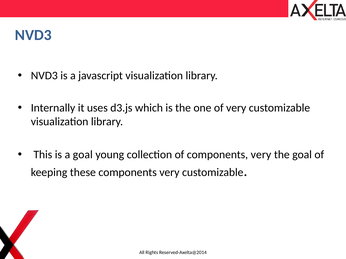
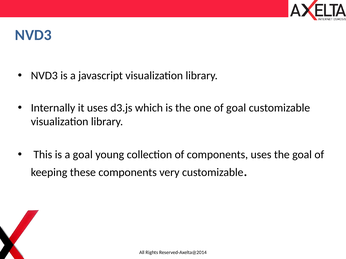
of very: very -> goal (236, 108)
of components very: very -> uses (261, 155)
